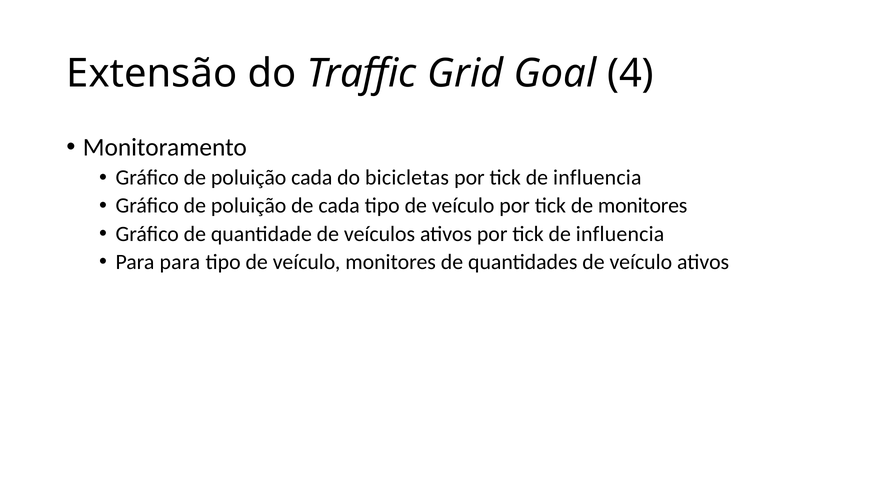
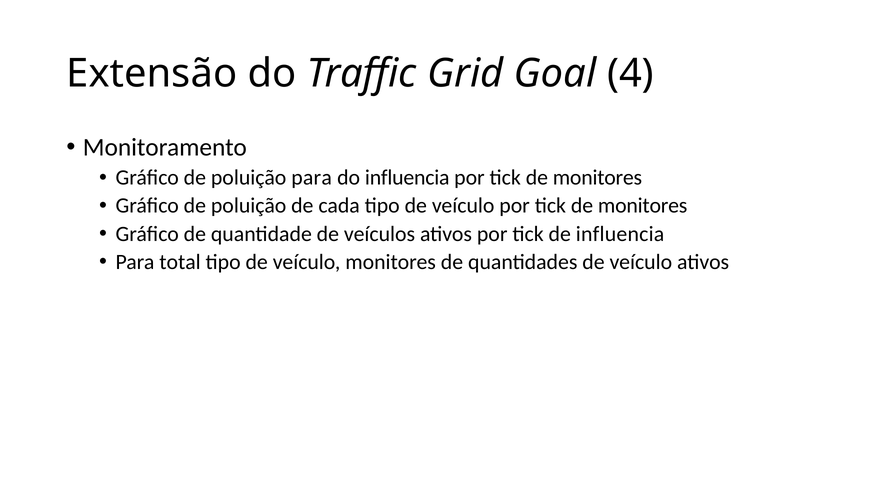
poluição cada: cada -> para (312, 177)
do bicicletas: bicicletas -> influencia (407, 177)
influencia: influencia -> monitores (597, 177)
Para para: para -> total (180, 262)
